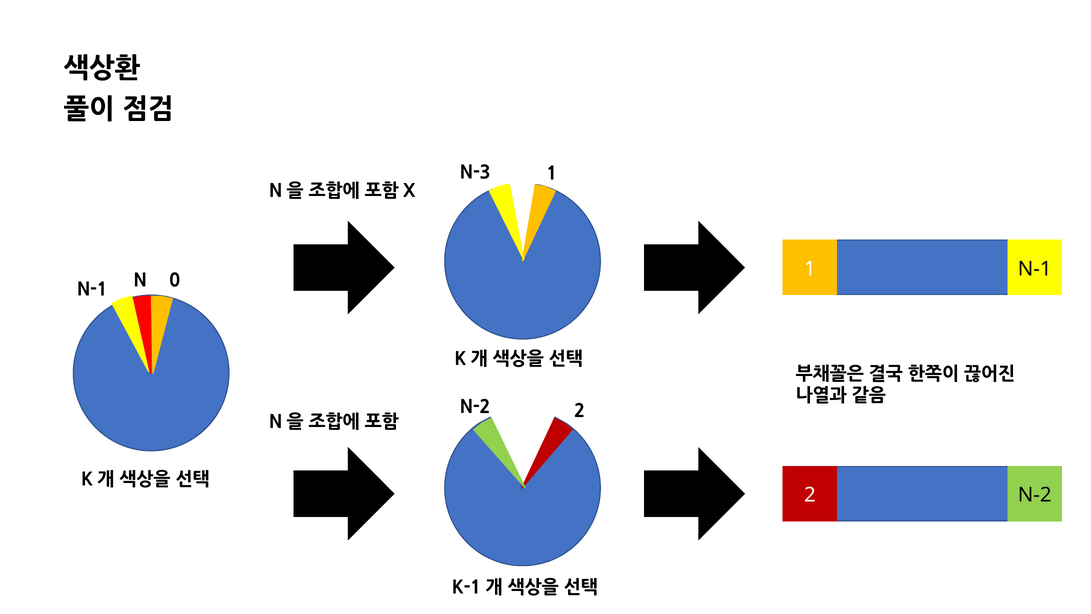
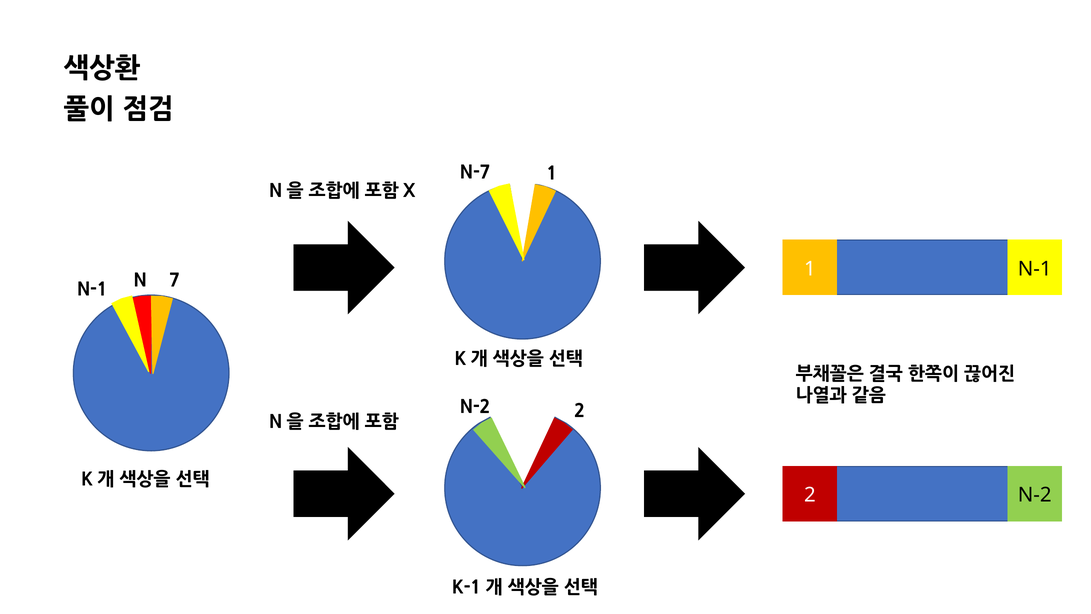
N-3: N-3 -> N-7 (475, 173)
0: 0 -> 7 (175, 280)
